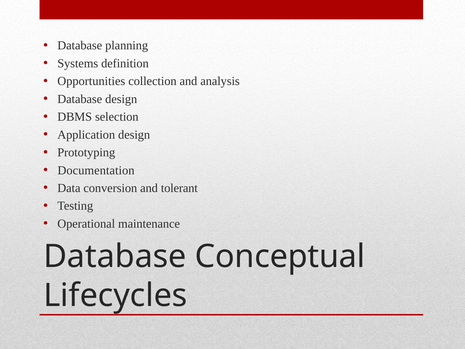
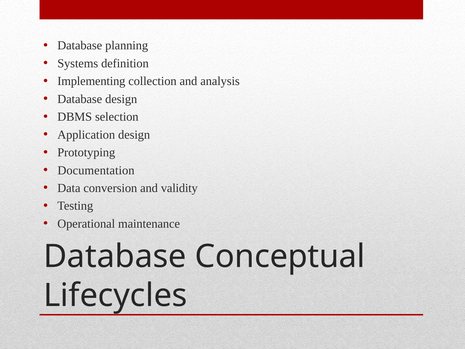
Opportunities: Opportunities -> Implementing (91, 81)
tolerant: tolerant -> validity (179, 188)
